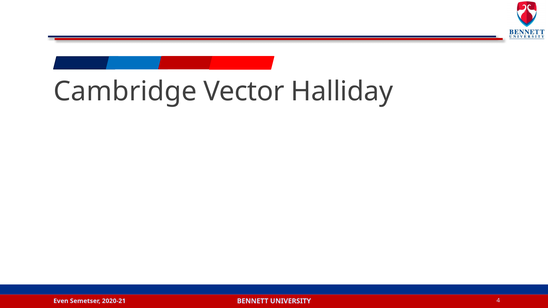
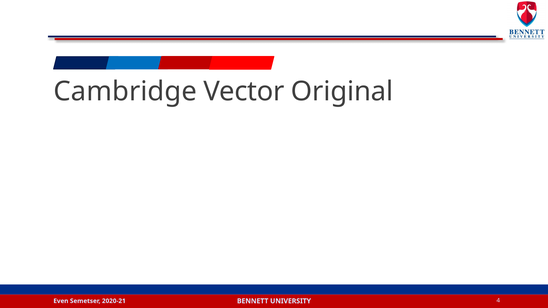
Halliday: Halliday -> Original (342, 92)
